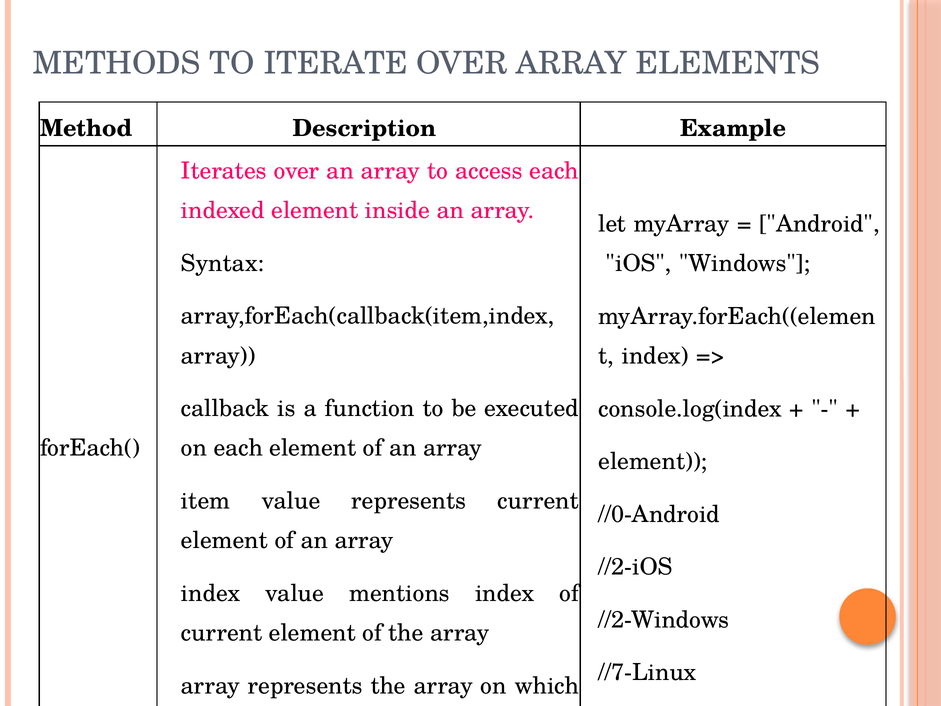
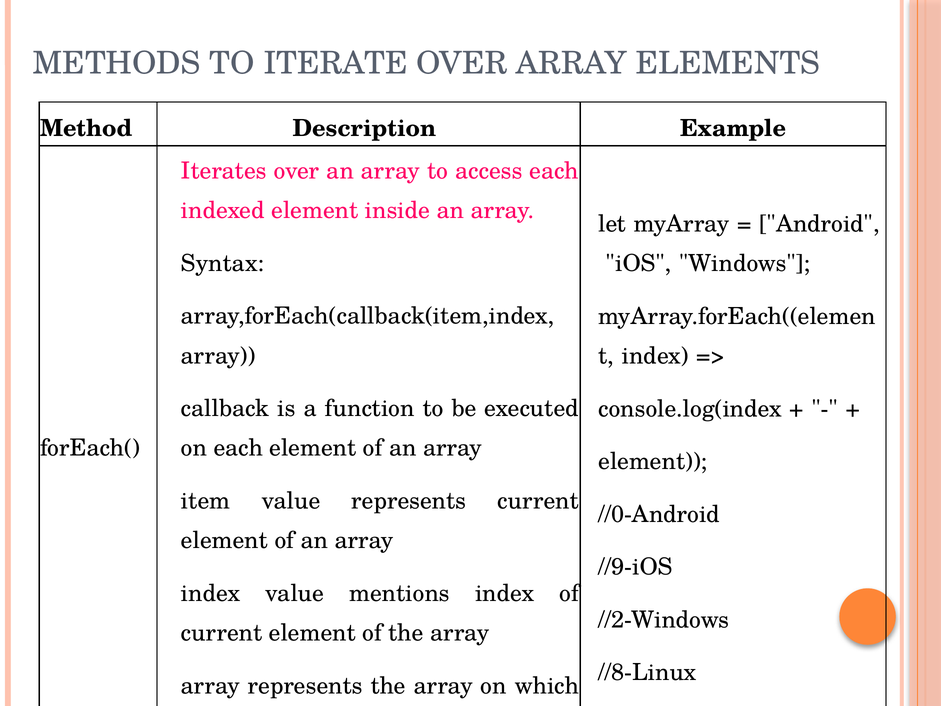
//2-iOS: //2-iOS -> //9-iOS (635, 567)
//7-Linux: //7-Linux -> //8-Linux (647, 672)
